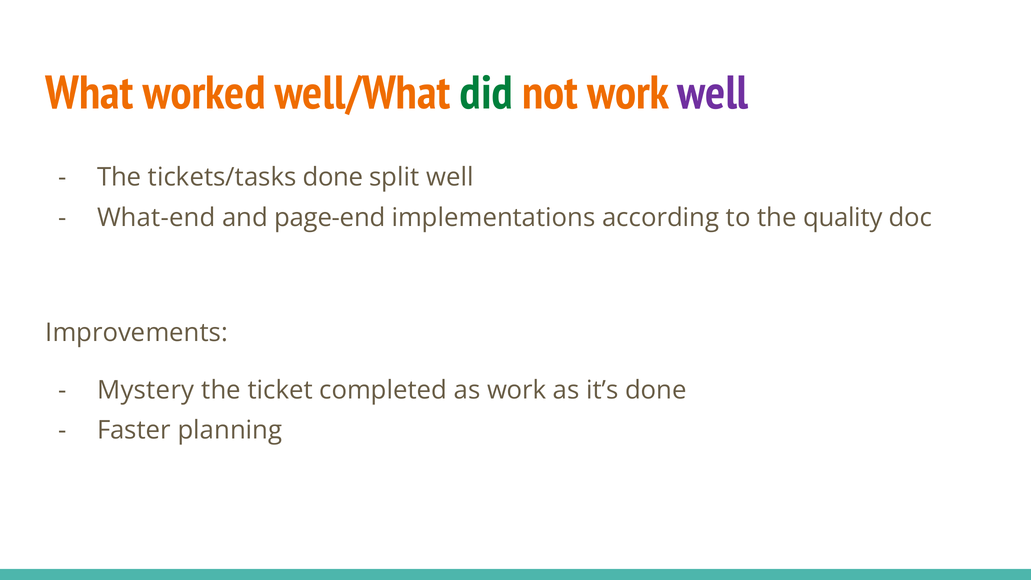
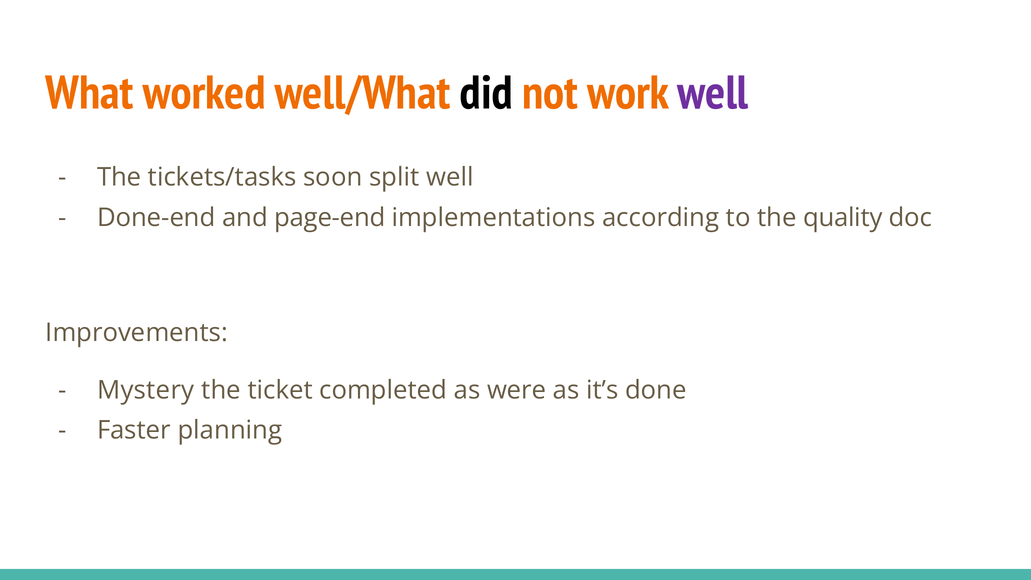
did colour: green -> black (486, 93)
tickets/tasks done: done -> soon (333, 177)
What-end: What-end -> Done-end (156, 218)
as work: work -> were (517, 390)
